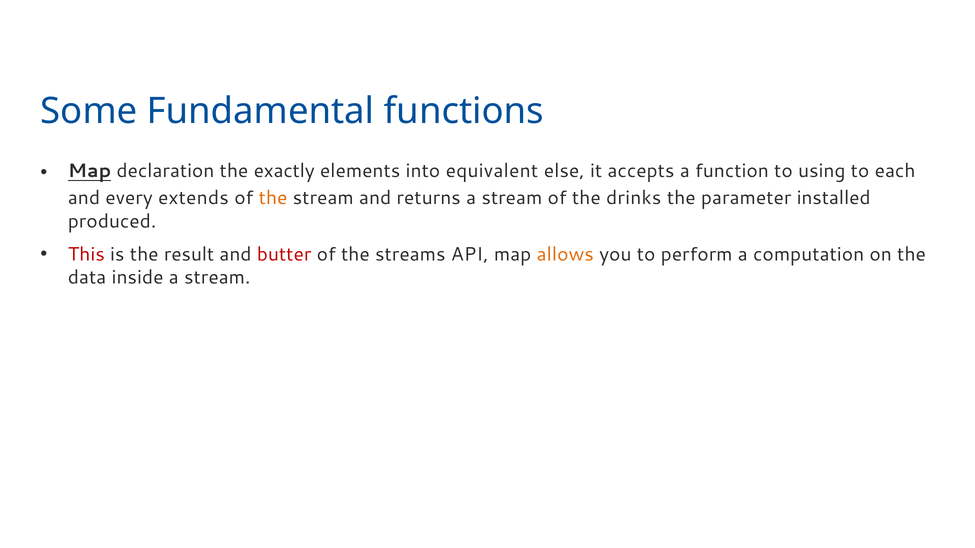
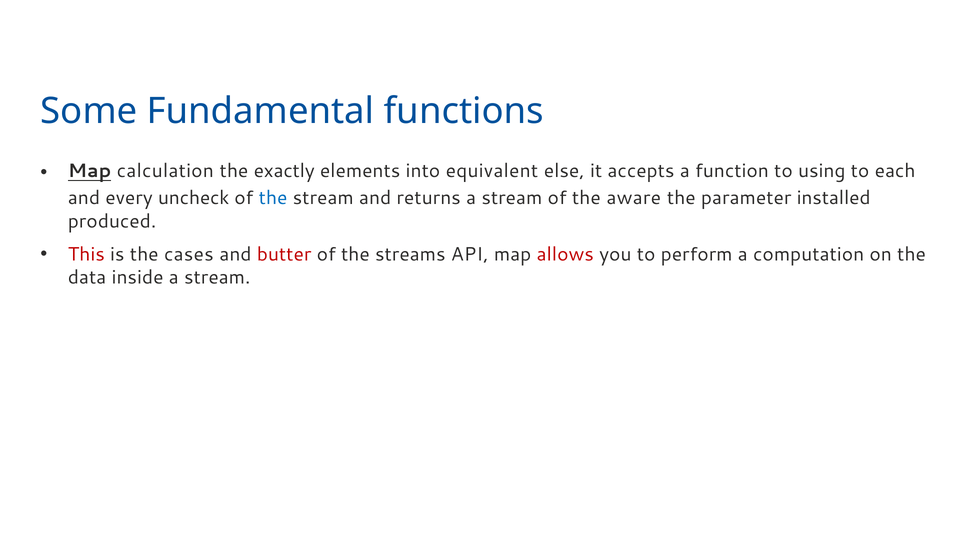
declaration: declaration -> calculation (165, 171)
extends: extends -> uncheck (194, 198)
the colour: orange -> blue (273, 198)
drinks: drinks -> aware (634, 198)
result: result -> cases (189, 255)
allows colour: orange -> red (565, 255)
